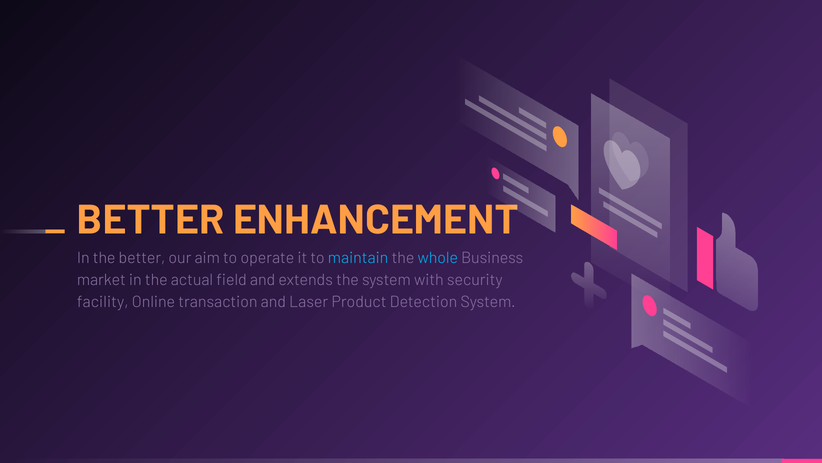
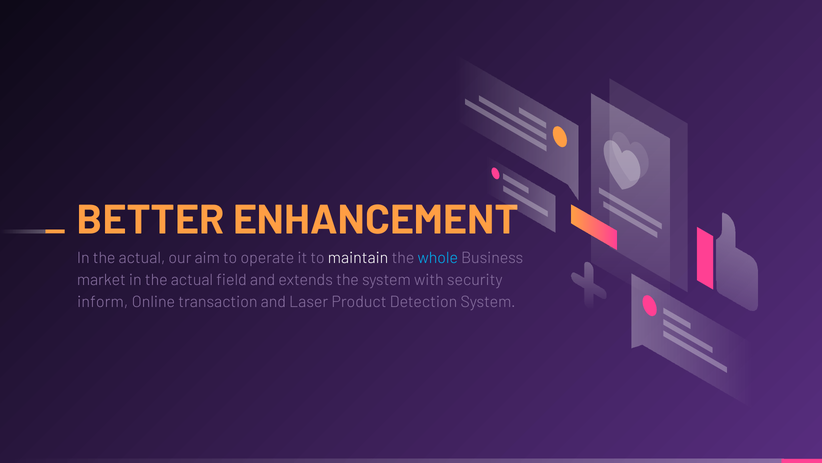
better: better -> actual (142, 258)
maintain colour: light blue -> white (358, 258)
facility: facility -> inform (103, 302)
